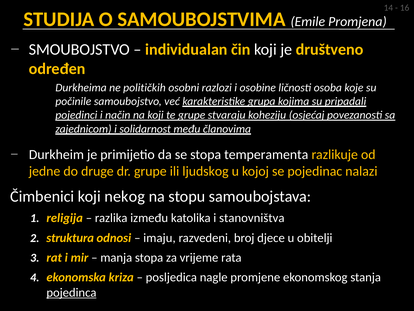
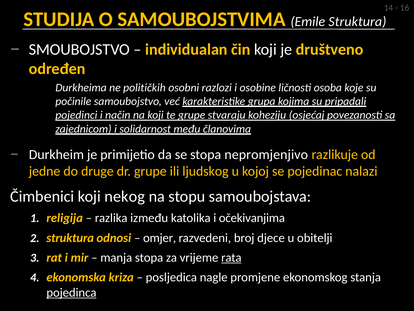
Emile Promjena: Promjena -> Struktura (357, 21)
temperamenta: temperamenta -> nepromjenjivo (266, 155)
stanovništva: stanovništva -> očekivanjima (252, 218)
imaju: imaju -> omjer (160, 237)
rata underline: none -> present (231, 257)
